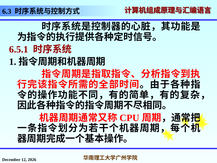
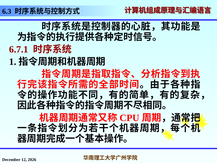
6.5.1: 6.5.1 -> 6.7.1 (19, 49)
